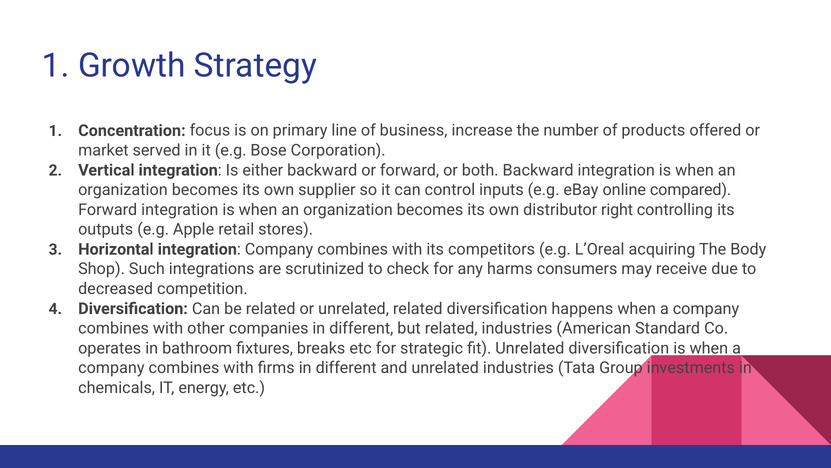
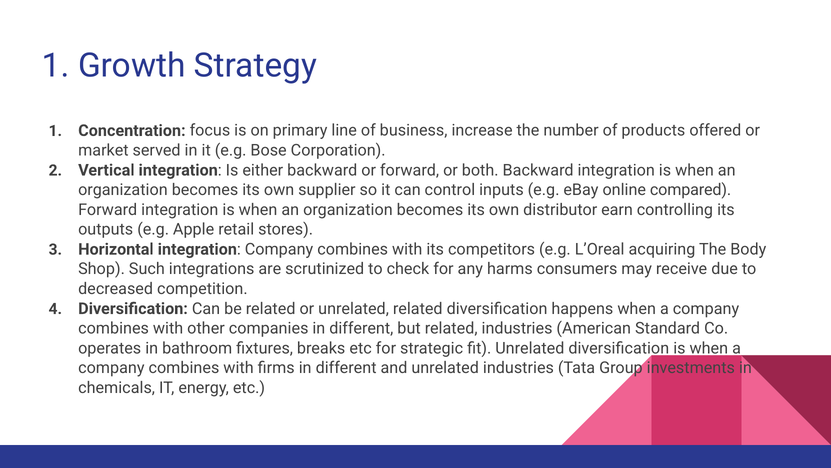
right: right -> earn (617, 210)
